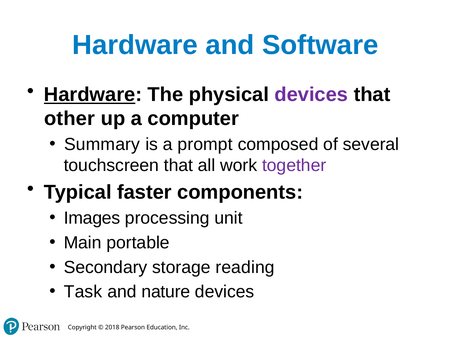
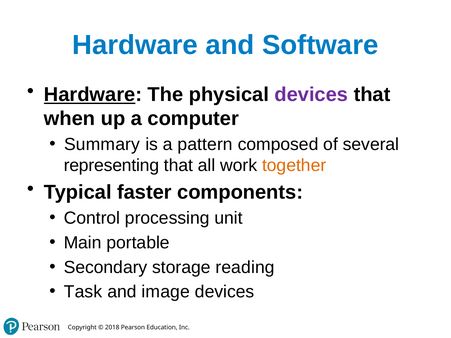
other: other -> when (70, 119)
prompt: prompt -> pattern (205, 145)
touchscreen: touchscreen -> representing (111, 166)
together colour: purple -> orange (294, 166)
Images: Images -> Control (92, 218)
nature: nature -> image (166, 292)
